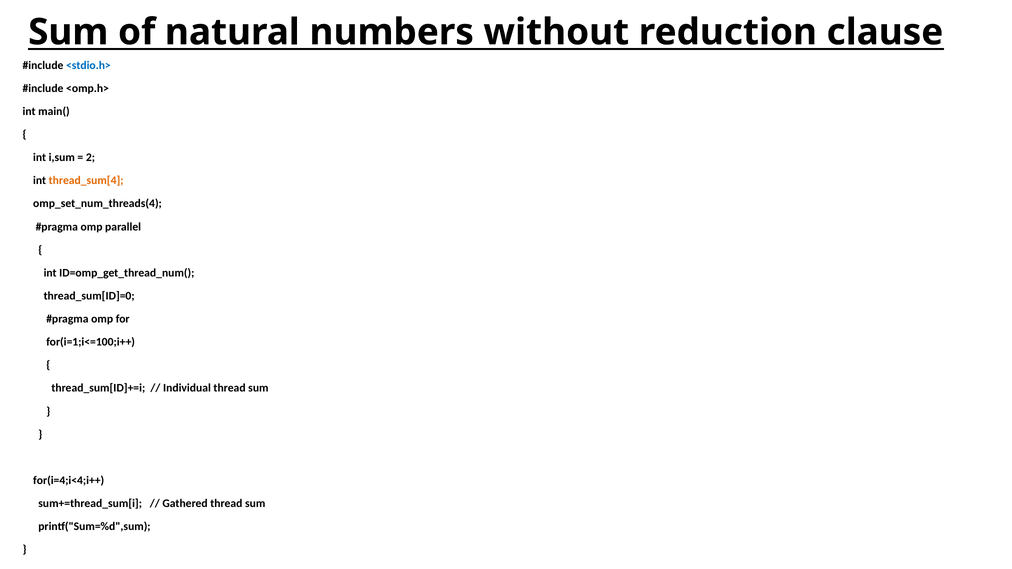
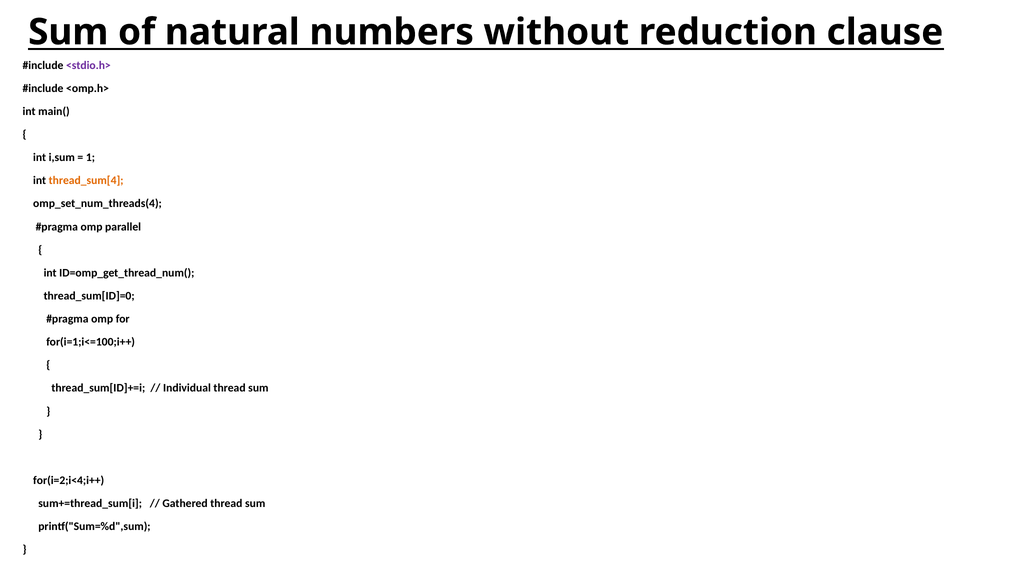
<stdio.h> colour: blue -> purple (88, 65)
2: 2 -> 1 (90, 158)
for(i=4;i<4;i++: for(i=4;i<4;i++ -> for(i=2;i<4;i++ (69, 481)
